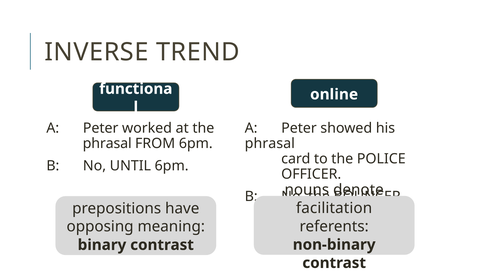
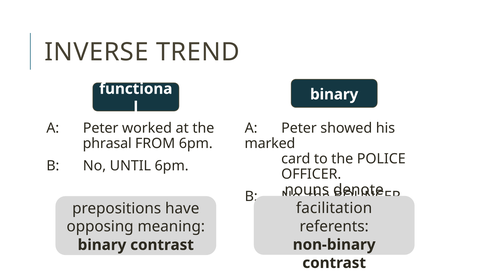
online: online -> binary (334, 94)
phrasal: phrasal -> marked (270, 143)
